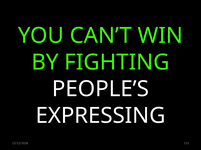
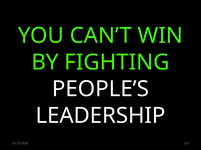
EXPRESSING: EXPRESSING -> LEADERSHIP (101, 116)
